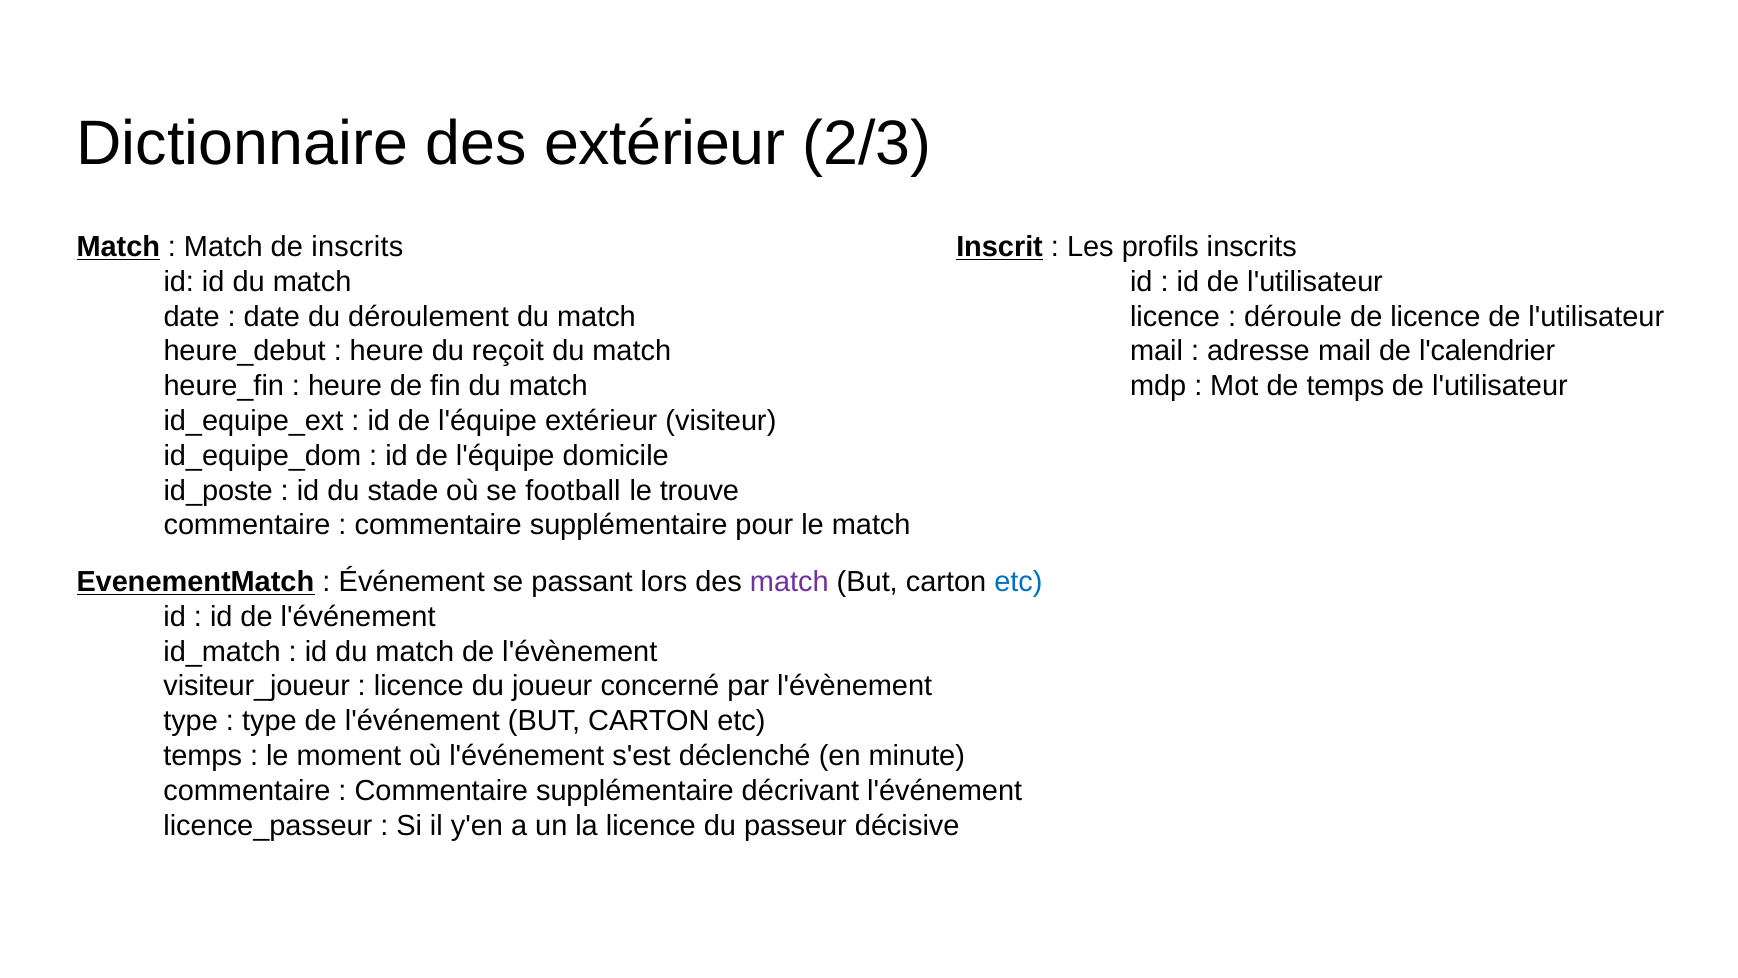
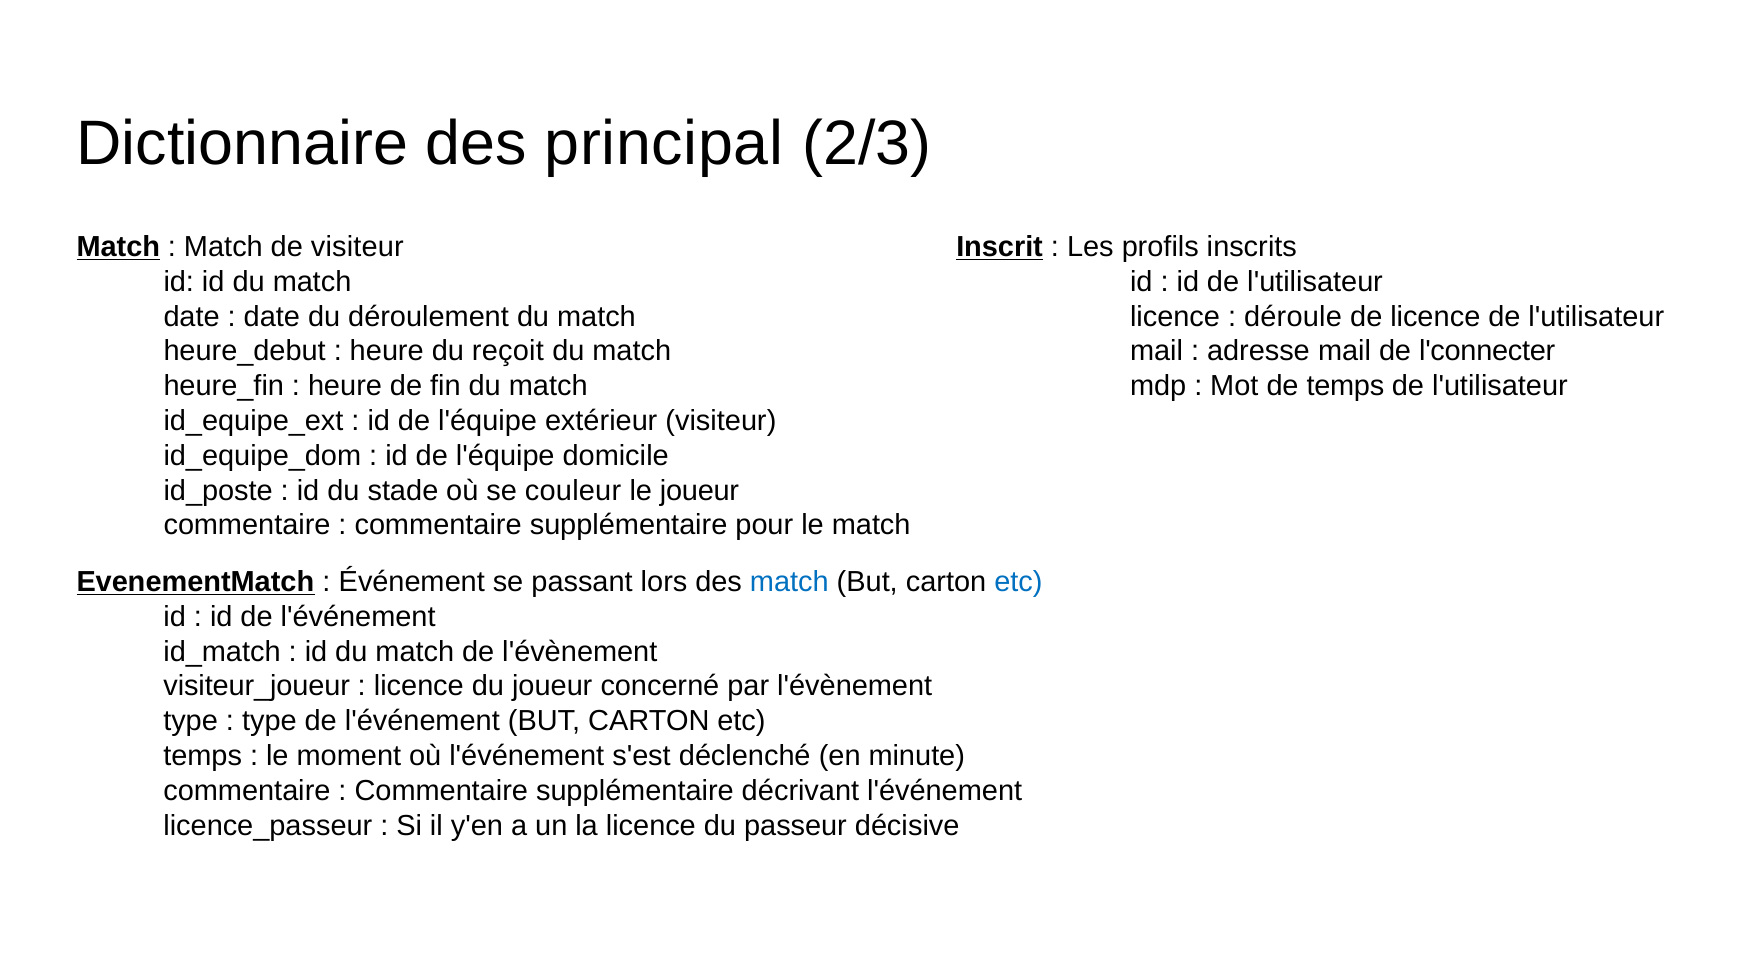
des extérieur: extérieur -> principal (664, 144)
de inscrits: inscrits -> visiteur (357, 247)
l'calendrier: l'calendrier -> l'connecter (1487, 351)
football: football -> couleur (573, 490)
le trouve: trouve -> joueur (700, 490)
match colour: purple -> blue (789, 582)
